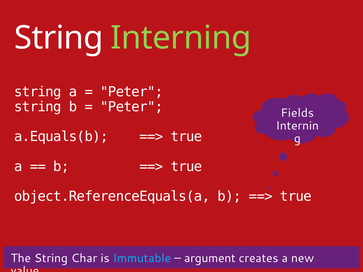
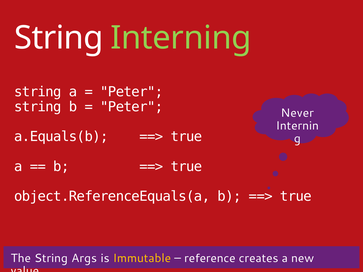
Fields: Fields -> Never (297, 113)
Char: Char -> Args (84, 258)
Immutable colour: light blue -> yellow (142, 258)
argument: argument -> reference (210, 258)
